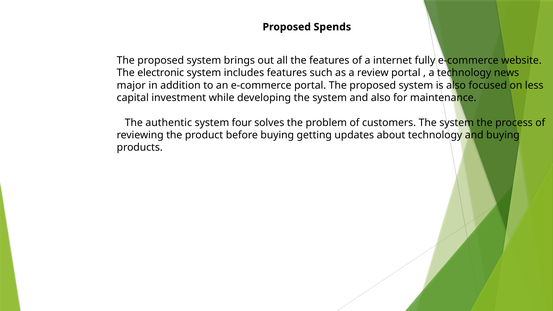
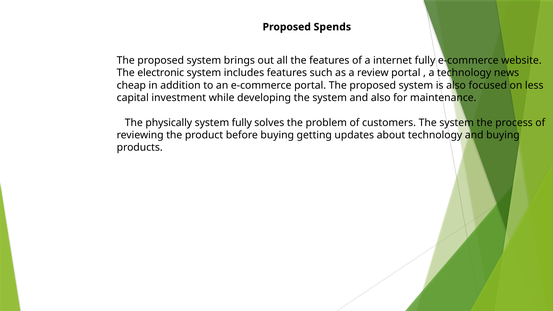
major: major -> cheap (131, 85)
authentic: authentic -> physically (169, 123)
system four: four -> fully (242, 123)
